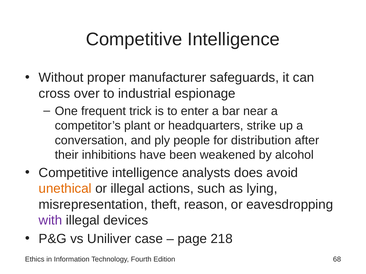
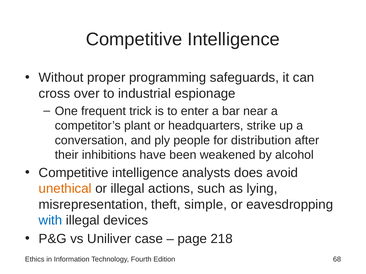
manufacturer: manufacturer -> programming (168, 78)
reason: reason -> simple (206, 205)
with colour: purple -> blue (50, 221)
